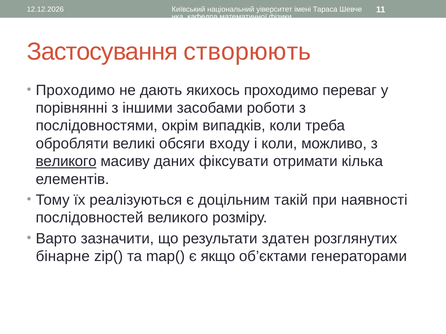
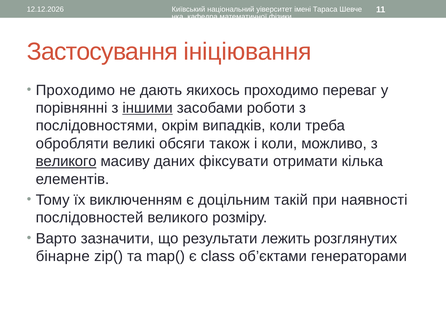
створюють: створюють -> ініціювання (248, 52)
іншими underline: none -> present (148, 108)
входу: входу -> також (229, 144)
реалізуються: реалізуються -> виключенням (136, 200)
здатен: здатен -> лежить (286, 239)
якщо: якщо -> class (218, 257)
